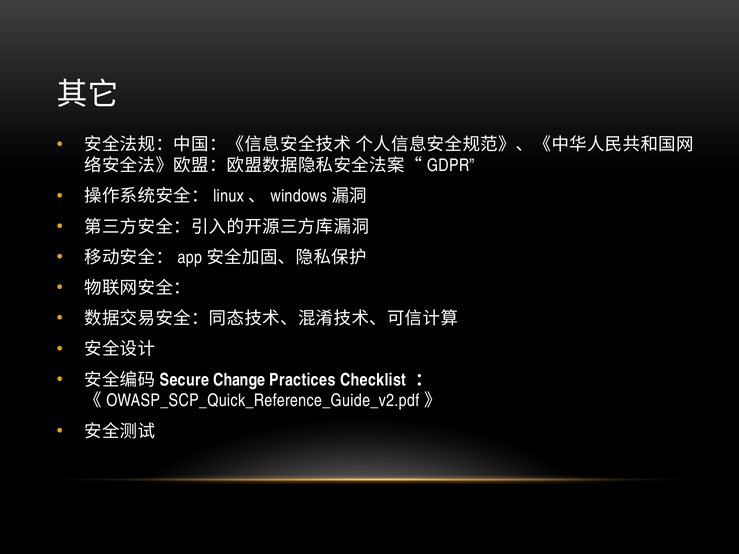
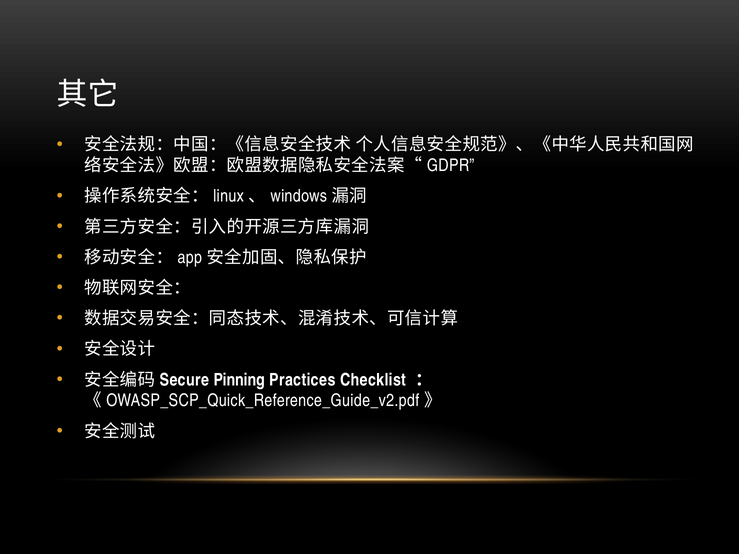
Change: Change -> Pinning (239, 380)
